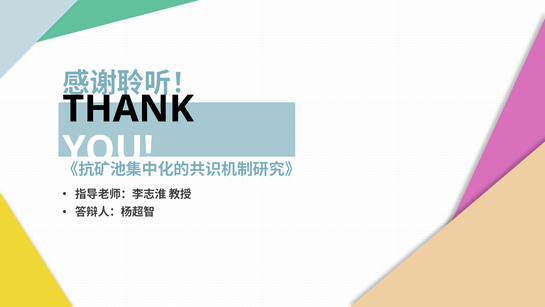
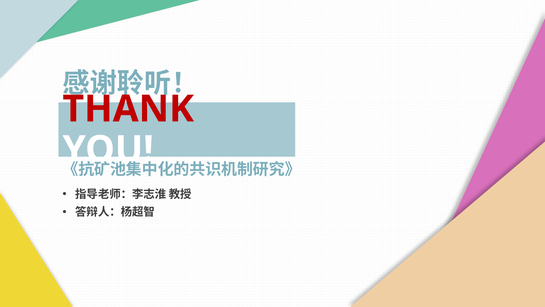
THANK colour: black -> red (128, 109)
